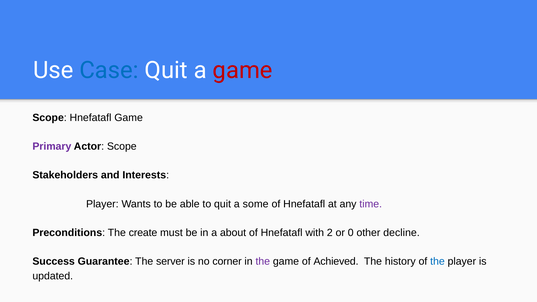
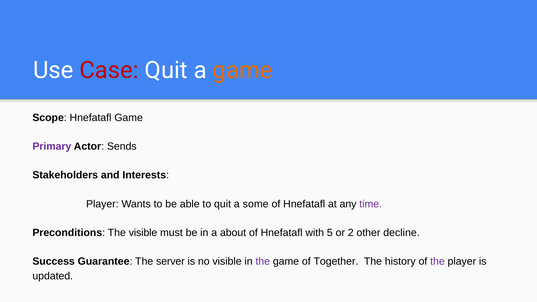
Case colour: blue -> red (109, 70)
game colour: red -> orange (243, 70)
Actor Scope: Scope -> Sends (122, 146)
The create: create -> visible (143, 233)
2: 2 -> 5 (330, 233)
0: 0 -> 2 (351, 233)
no corner: corner -> visible (227, 262)
Achieved: Achieved -> Together (336, 262)
the colour: blue -> purple (437, 262)
